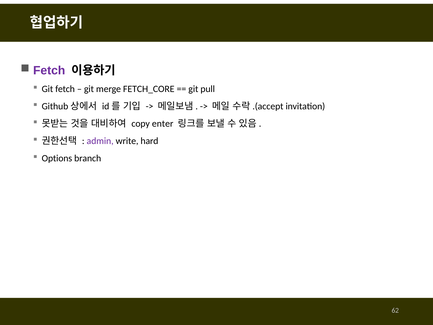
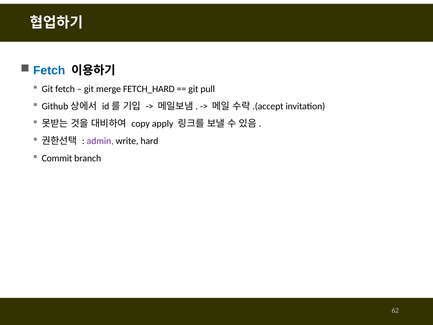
Fetch colour: purple -> blue (49, 71)
FETCH_CORE: FETCH_CORE -> FETCH_HARD (149, 89)
enter: enter -> apply (163, 124)
Options: Options -> Commit (57, 158)
